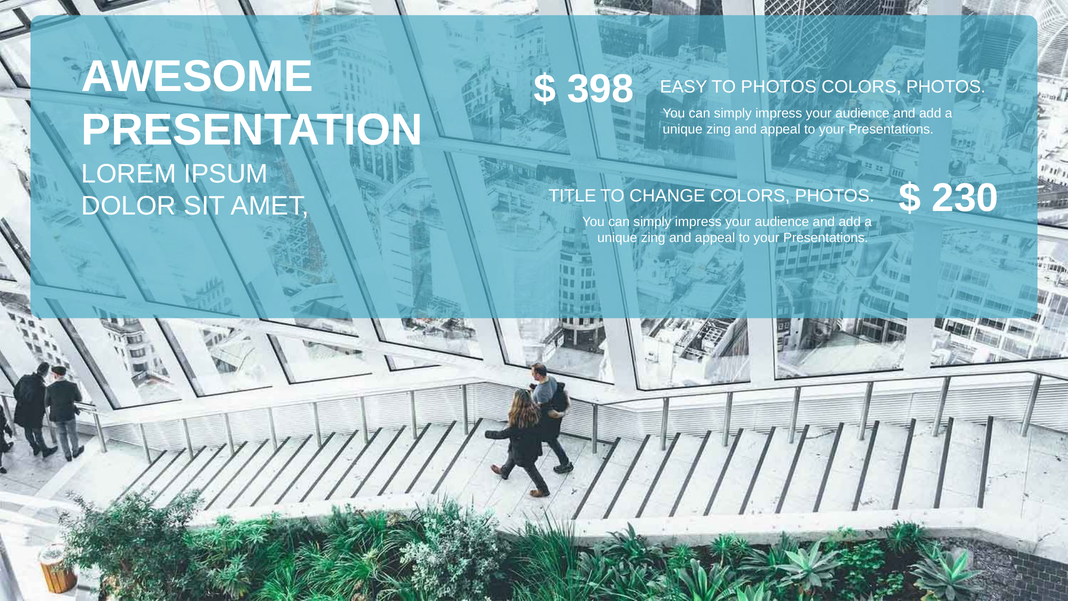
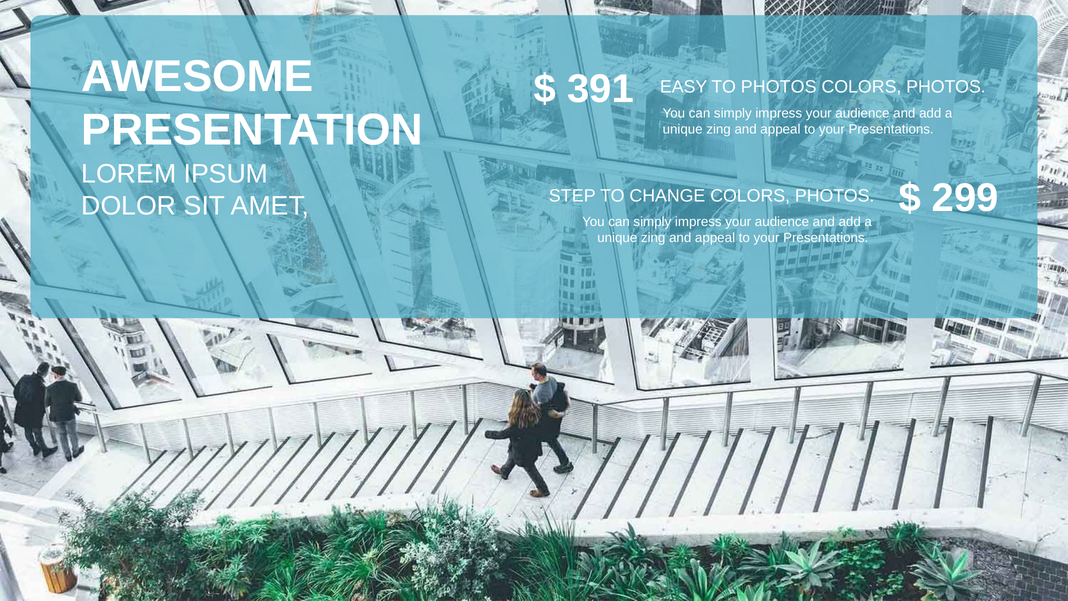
398: 398 -> 391 (600, 89)
230: 230 -> 299 (965, 198)
TITLE: TITLE -> STEP (572, 196)
